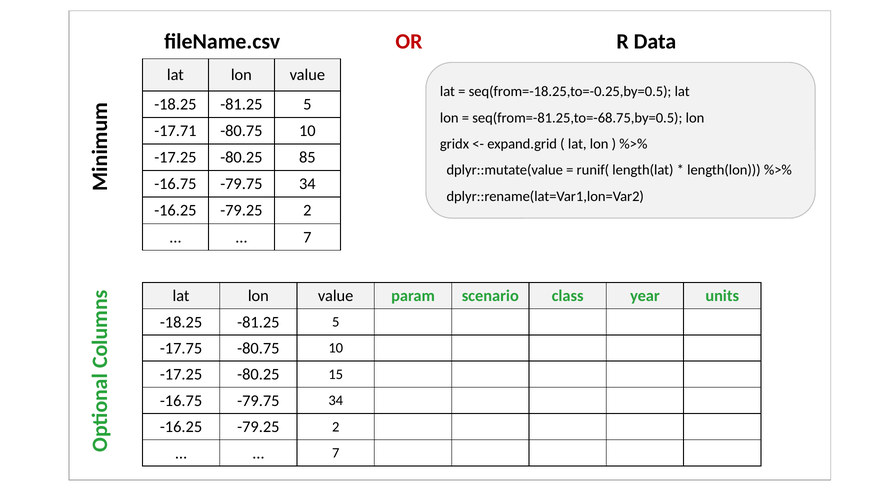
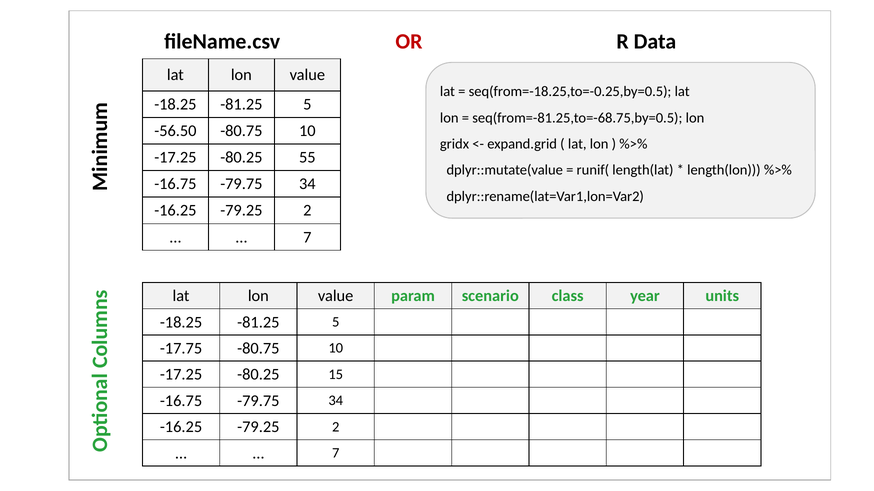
-17.71: -17.71 -> -56.50 (175, 131)
85: 85 -> 55 (307, 158)
